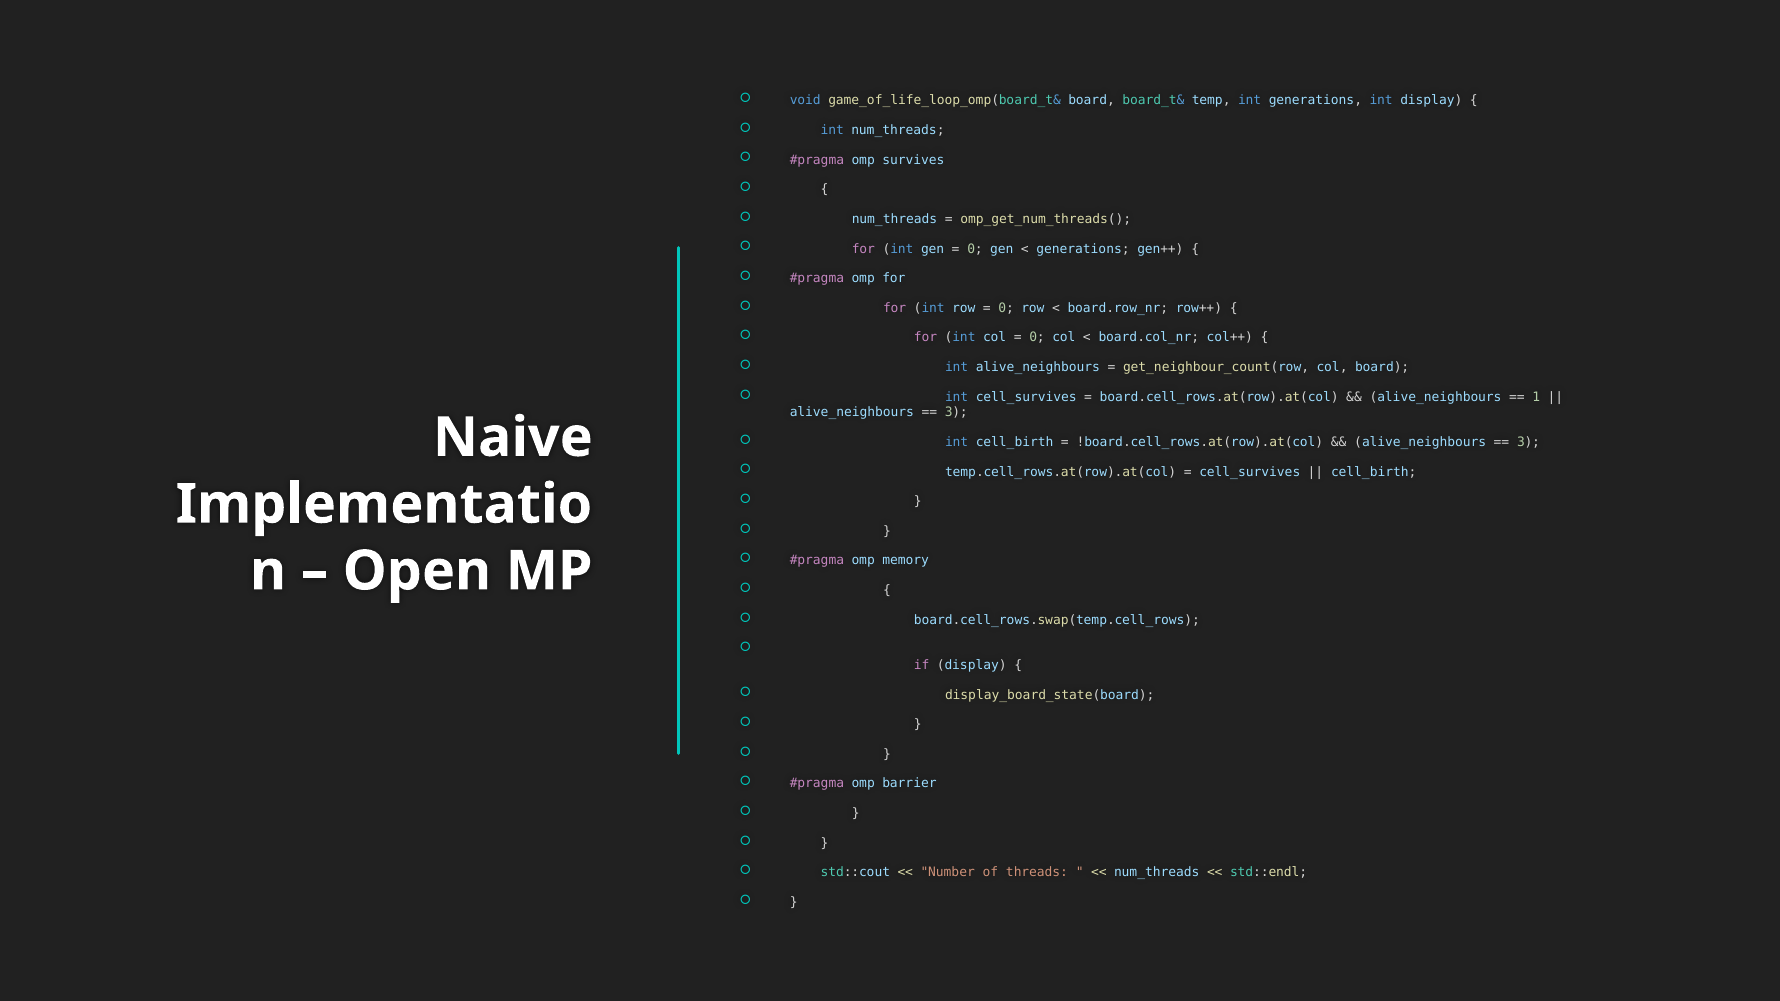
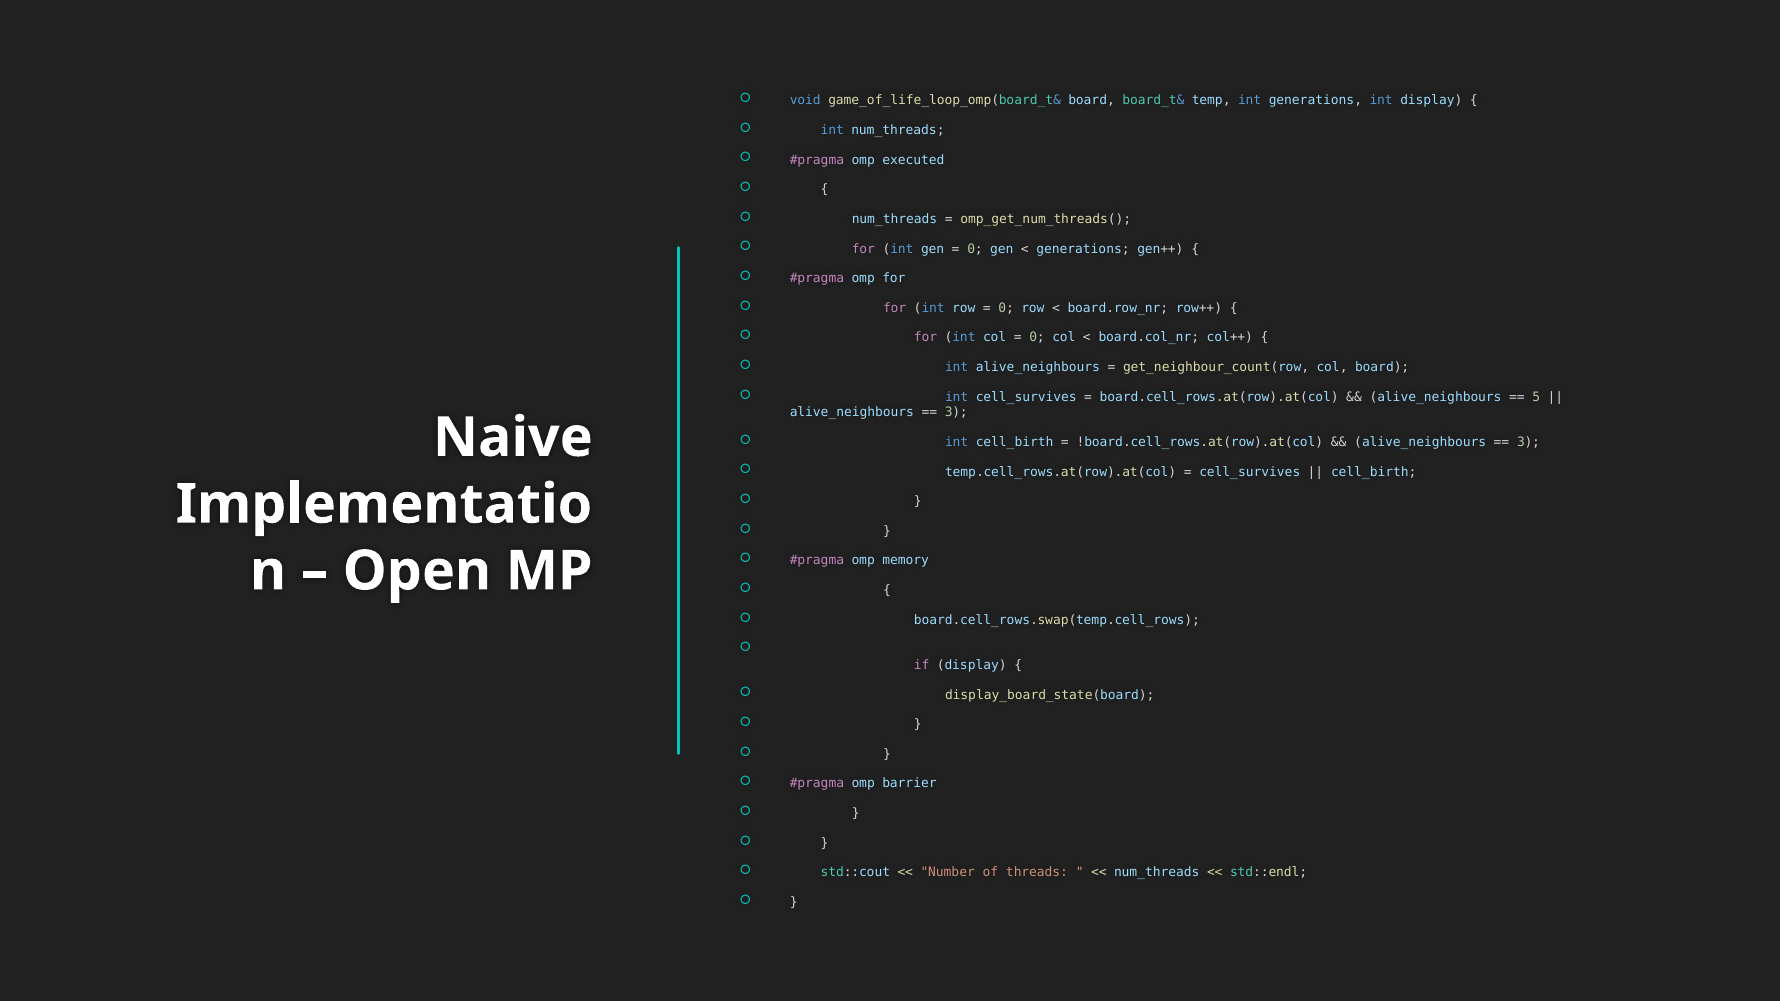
survives: survives -> executed (913, 160)
1: 1 -> 5 (1536, 397)
